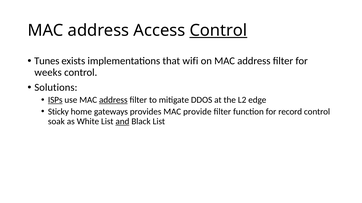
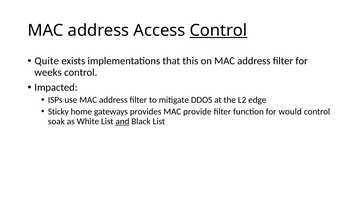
Tunes: Tunes -> Quite (47, 61)
wifi: wifi -> this (190, 61)
Solutions: Solutions -> Impacted (56, 88)
ISPs underline: present -> none (55, 100)
address underline: present -> none (113, 100)
record: record -> would (290, 112)
